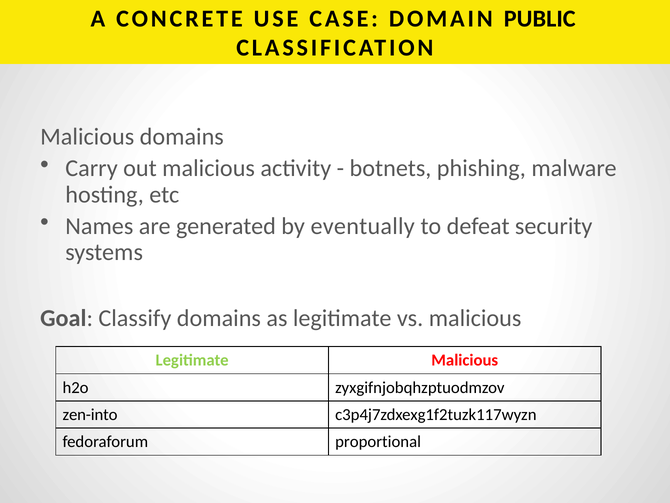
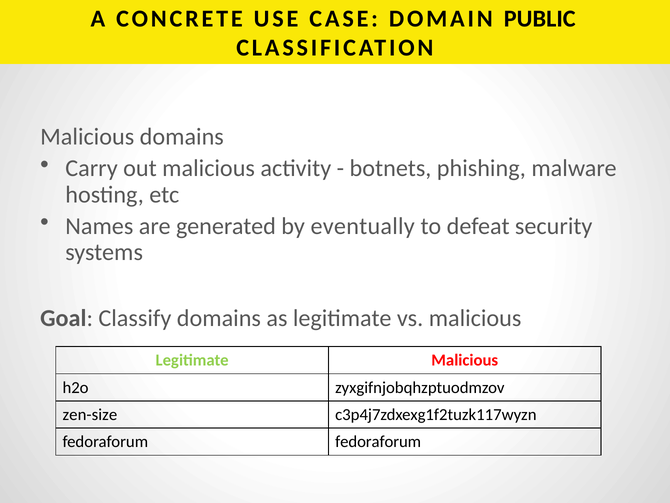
zen-into: zen-into -> zen-size (90, 414)
fedoraforum proportional: proportional -> fedoraforum (378, 441)
